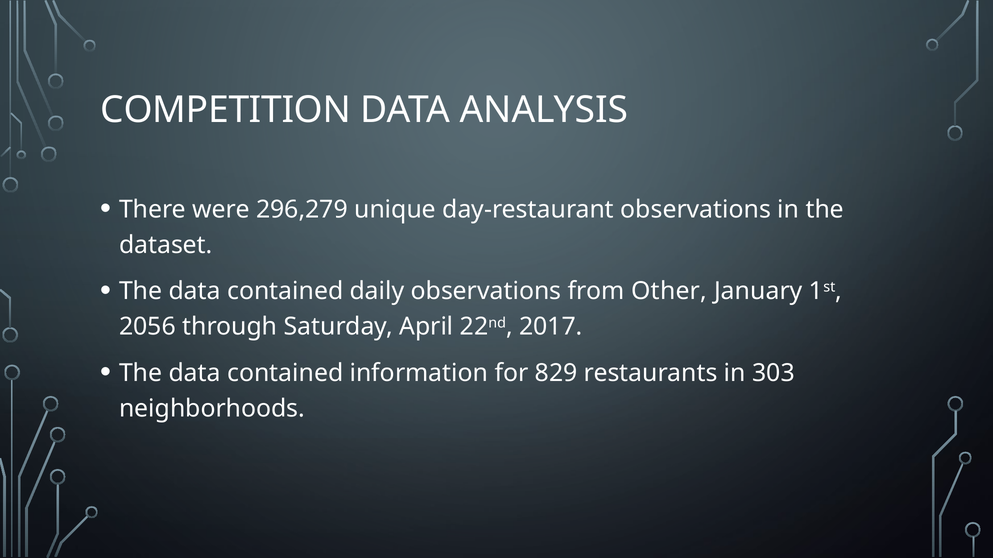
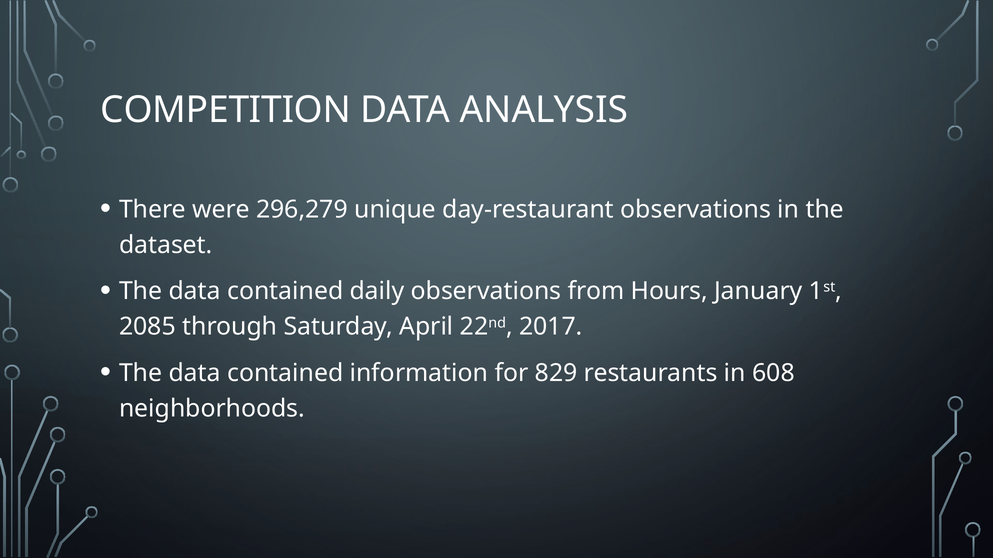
Other: Other -> Hours (669, 291)
2056: 2056 -> 2085 (147, 327)
303: 303 -> 608 (773, 373)
